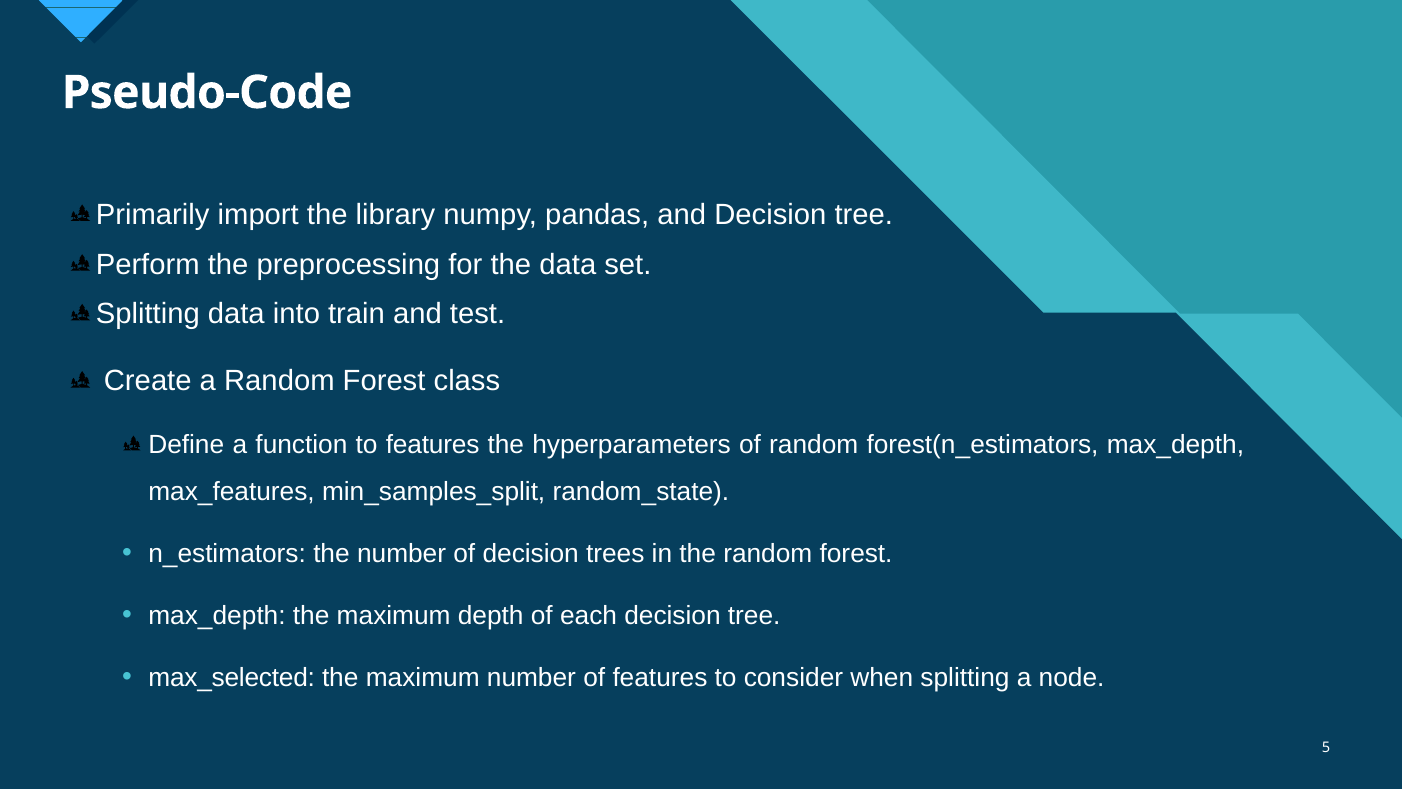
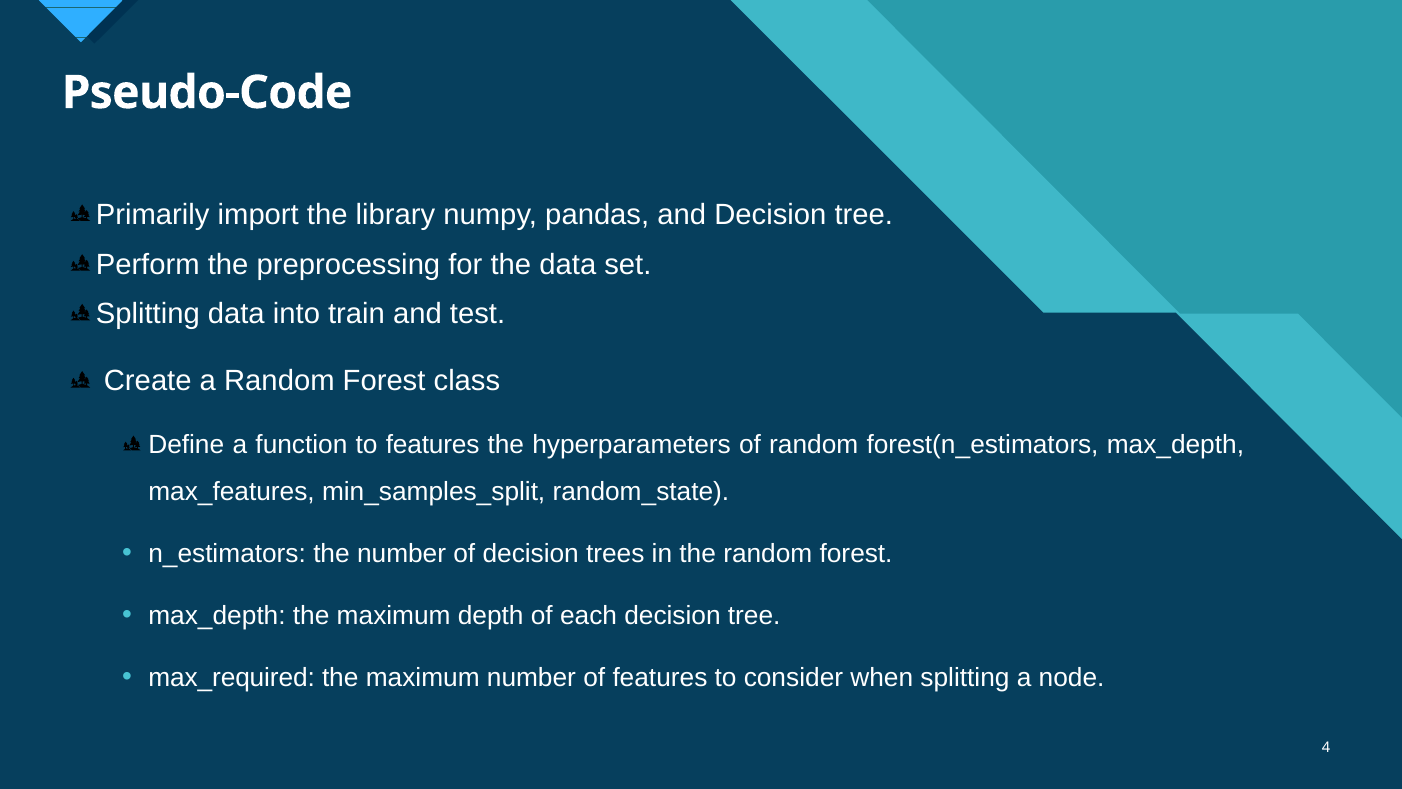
max_selected: max_selected -> max_required (232, 678)
5: 5 -> 4 (1326, 747)
